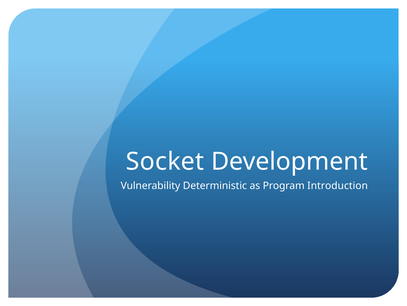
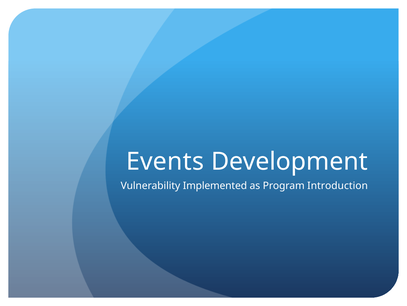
Socket: Socket -> Events (165, 161)
Deterministic: Deterministic -> Implemented (215, 185)
